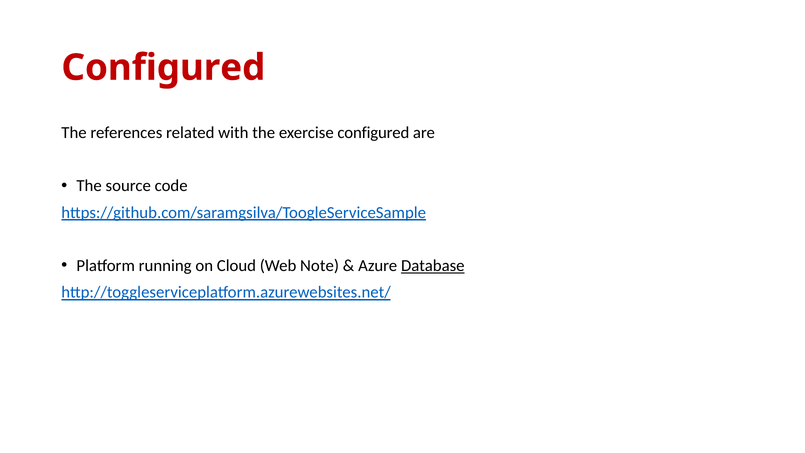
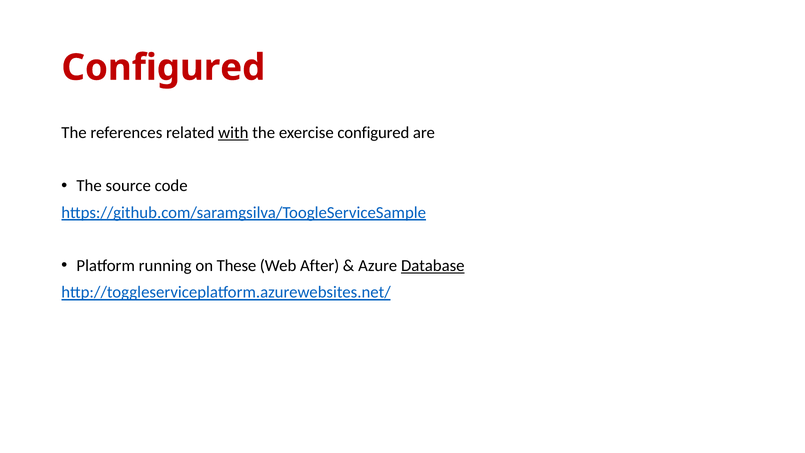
with underline: none -> present (233, 133)
Cloud: Cloud -> These (236, 266)
Note: Note -> After (320, 266)
